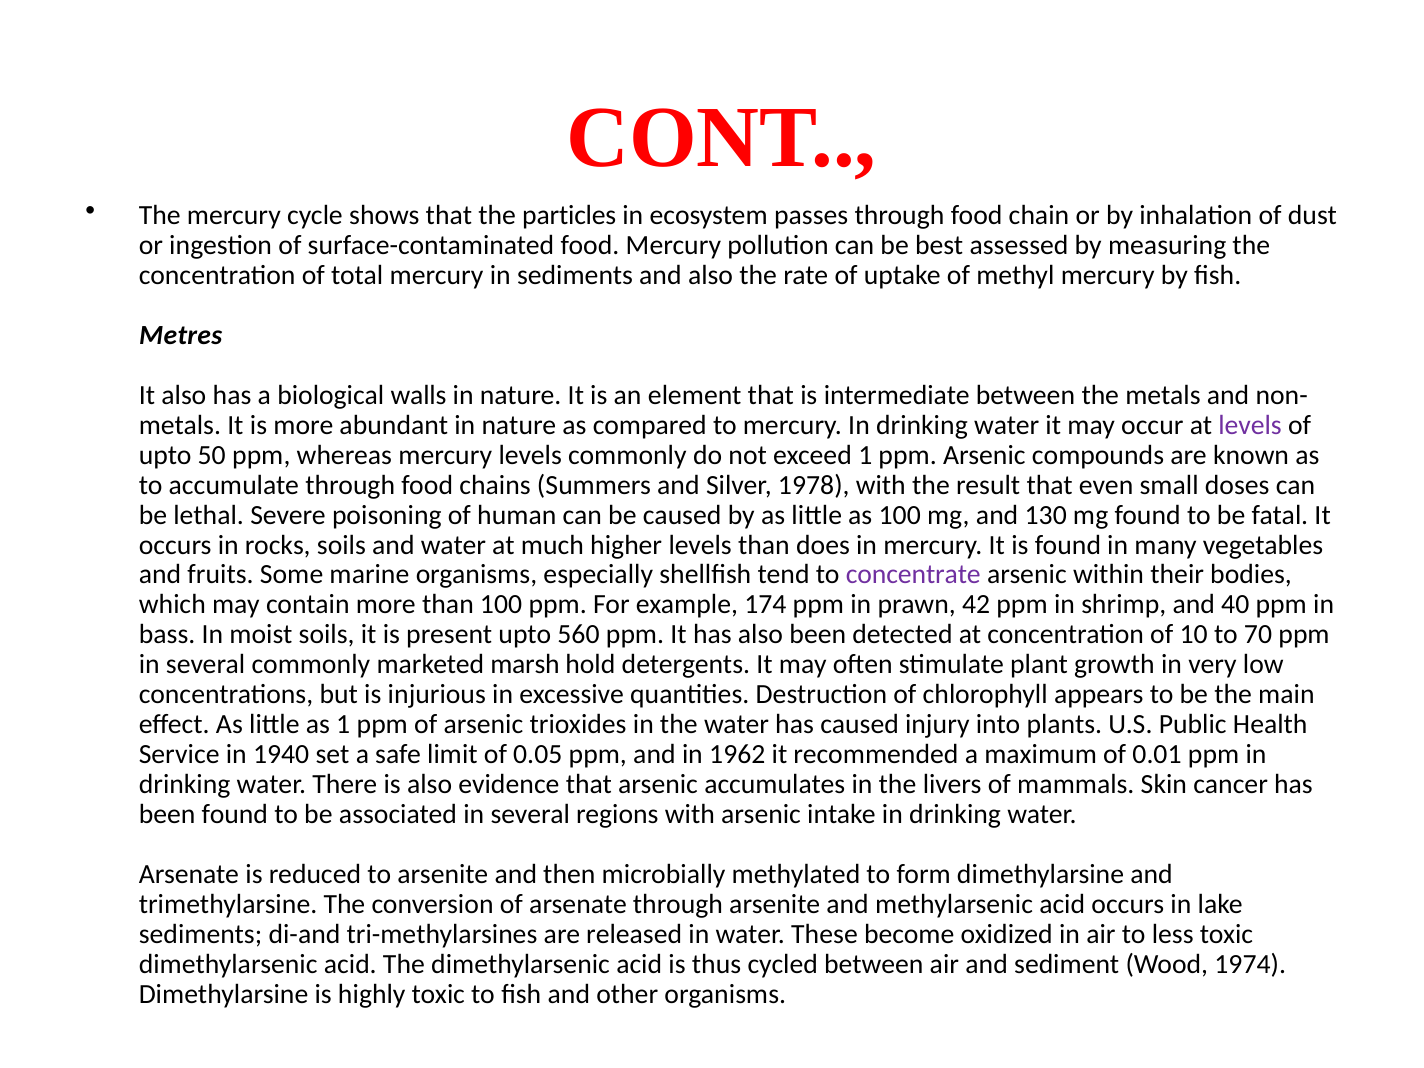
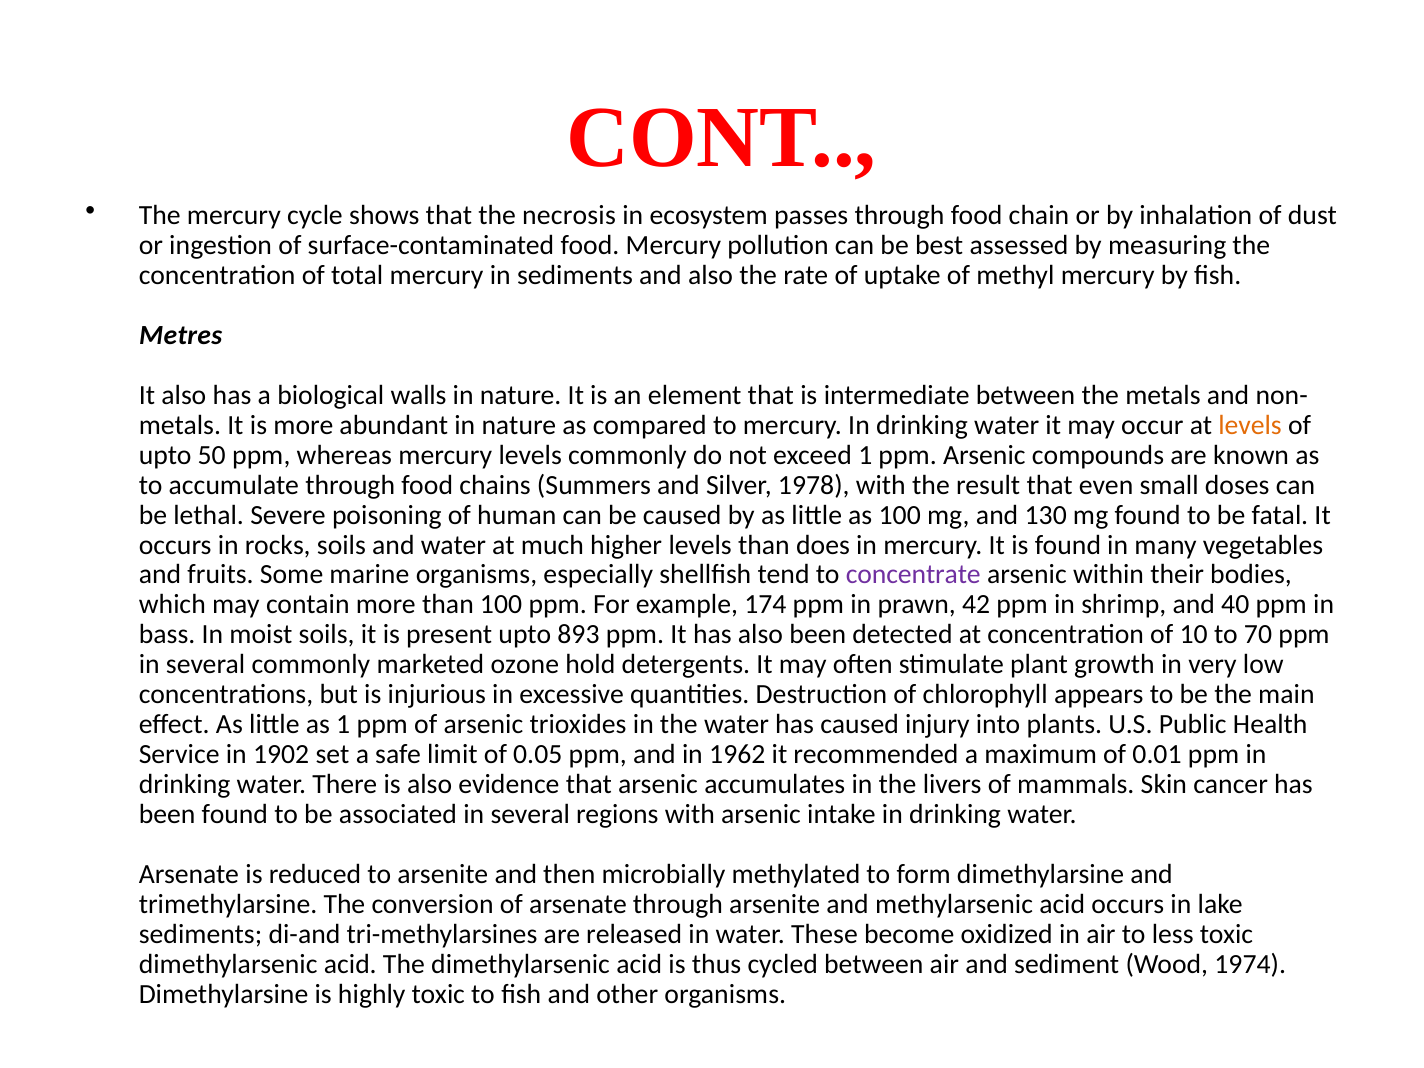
particles: particles -> necrosis (569, 216)
levels colour: purple -> orange (1250, 425)
560: 560 -> 893 (578, 635)
marsh: marsh -> ozone (525, 665)
1940: 1940 -> 1902 (281, 754)
